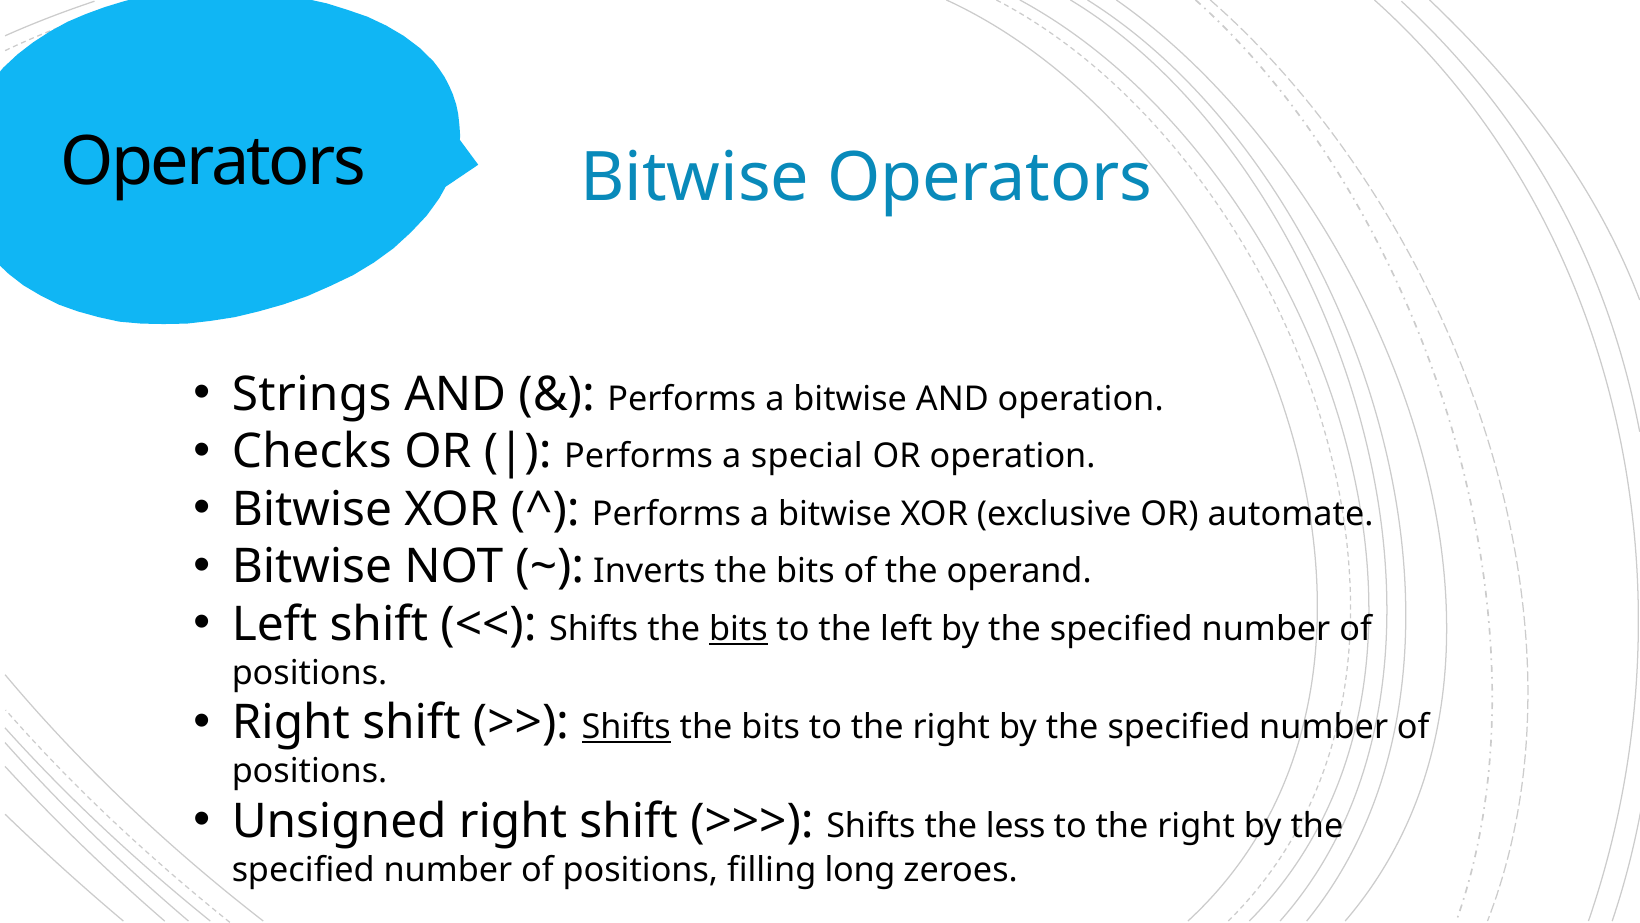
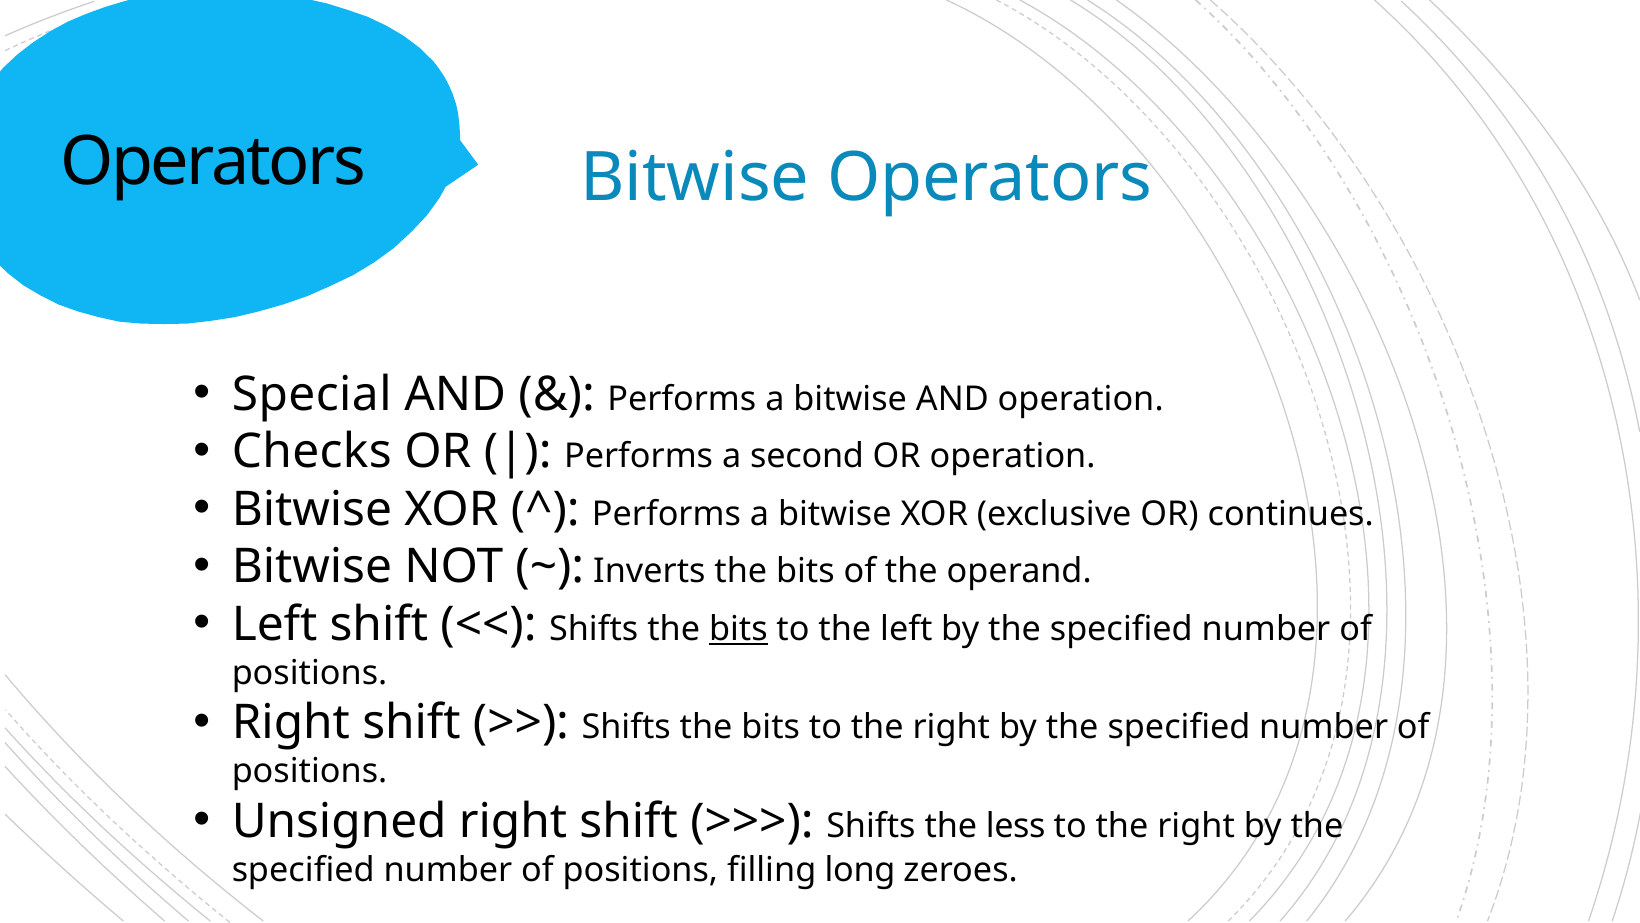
Strings: Strings -> Special (312, 394)
special: special -> second (807, 456)
automate: automate -> continues (1291, 514)
Shifts underline: present -> none (626, 727)
